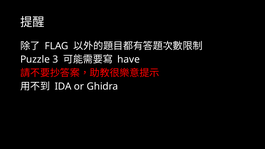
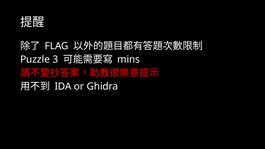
have: have -> mins (129, 59)
